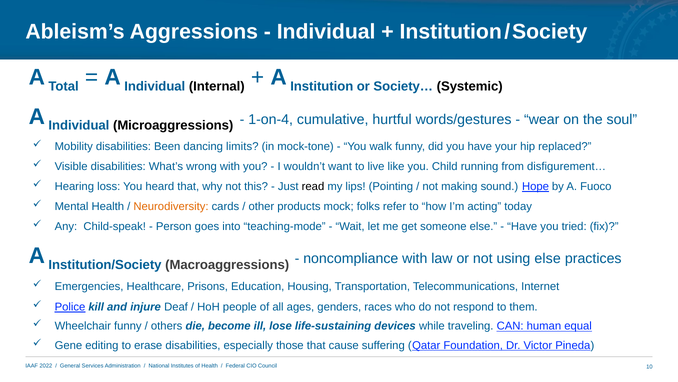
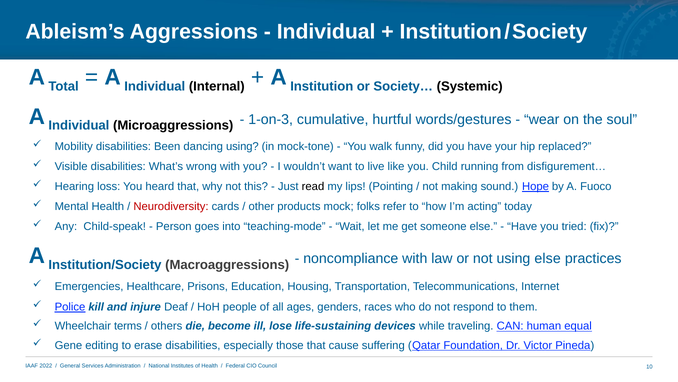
1-on-4: 1-on-4 -> 1-on-3 (271, 119)
dancing limits: limits -> using (242, 146)
Neurodiversity colour: orange -> red (171, 206)
Wheelchair funny: funny -> terms (128, 326)
